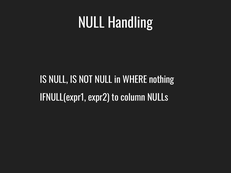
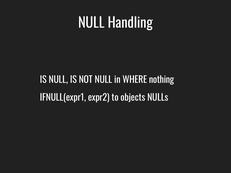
column: column -> objects (133, 98)
